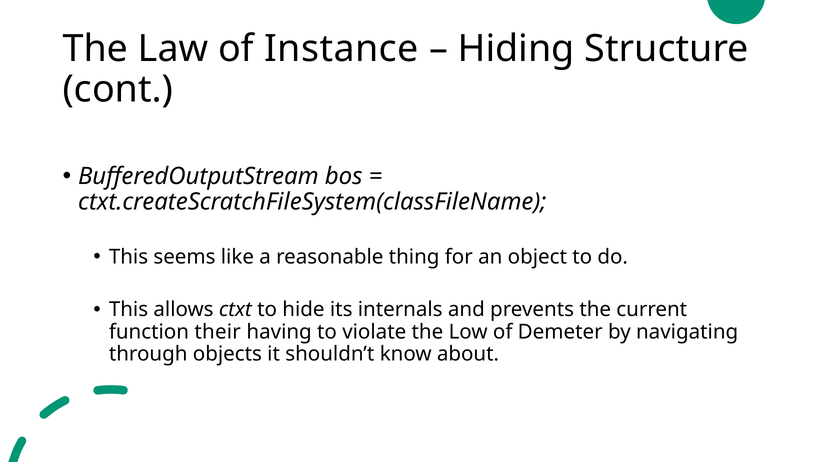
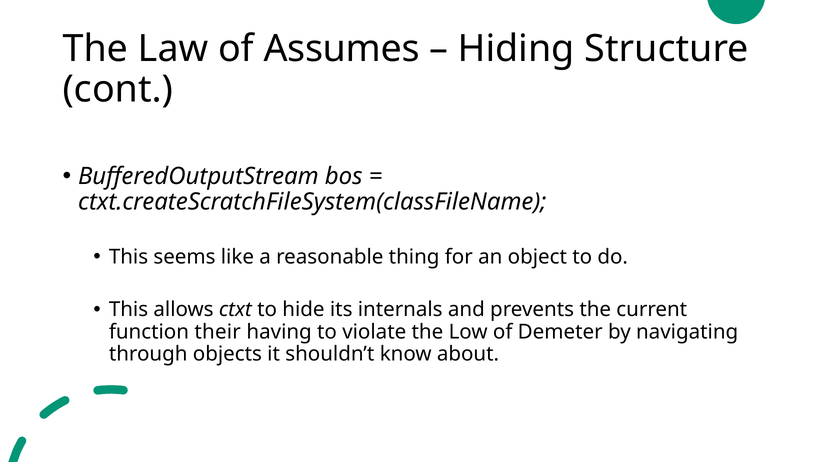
Instance: Instance -> Assumes (342, 49)
